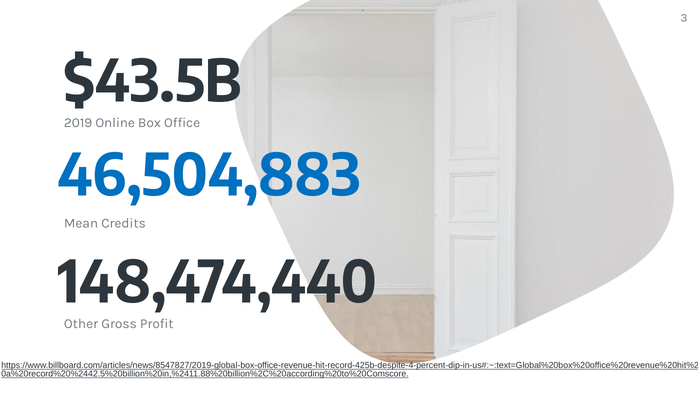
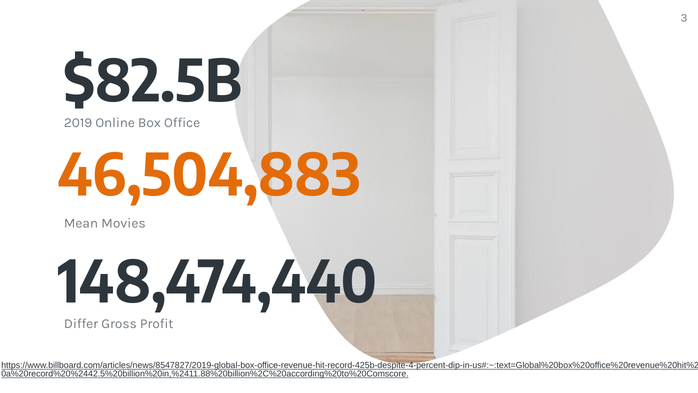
$43.5B: $43.5B -> $82.5B (153, 83)
46,504,883 colour: blue -> orange (209, 176)
Credits: Credits -> Movies (123, 223)
Other: Other -> Differ (81, 323)
